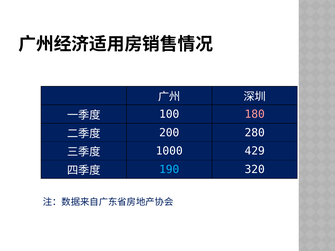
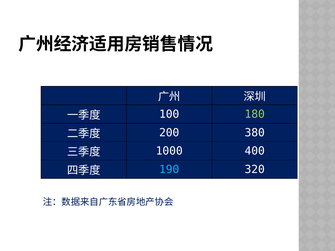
180 colour: pink -> light green (255, 114)
280: 280 -> 380 (255, 133)
429: 429 -> 400 (255, 151)
